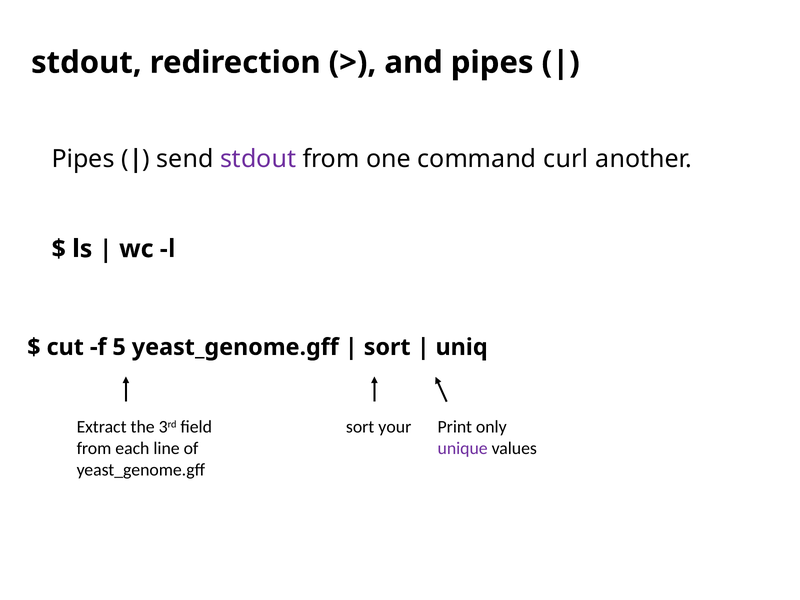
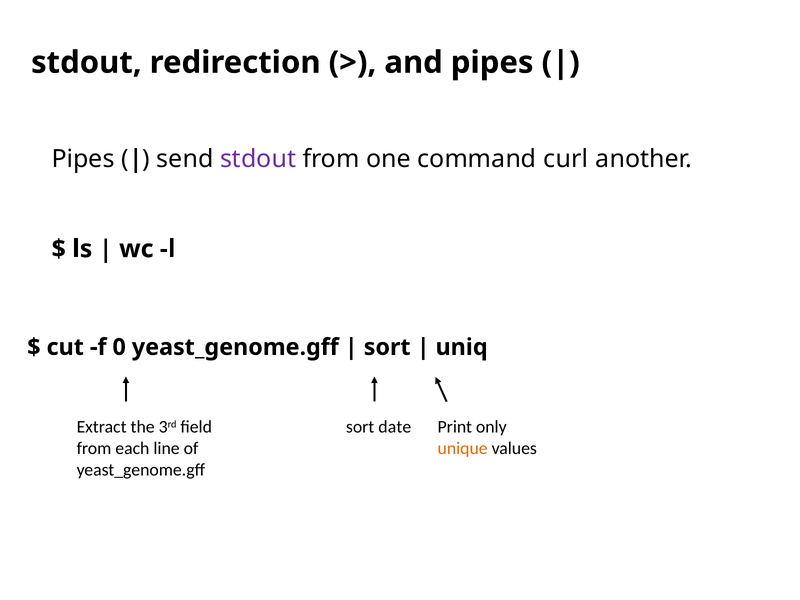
5: 5 -> 0 (119, 347)
your: your -> date (395, 427)
unique colour: purple -> orange (463, 448)
